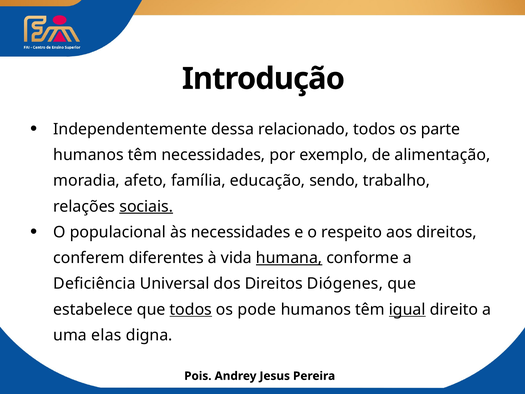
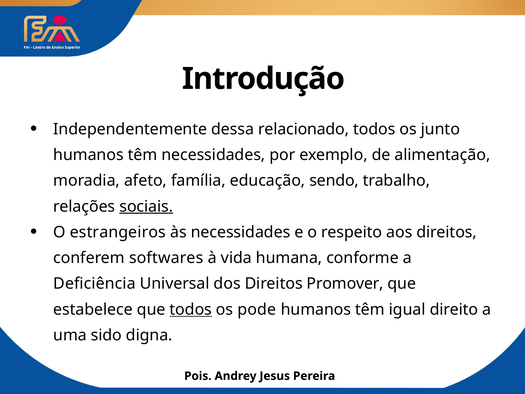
parte: parte -> junto (440, 129)
populacional: populacional -> estrangeiros (118, 232)
diferentes: diferentes -> softwares (166, 258)
humana underline: present -> none (289, 258)
Diógenes: Diógenes -> Promover (345, 284)
igual underline: present -> none (407, 309)
elas: elas -> sido (106, 335)
